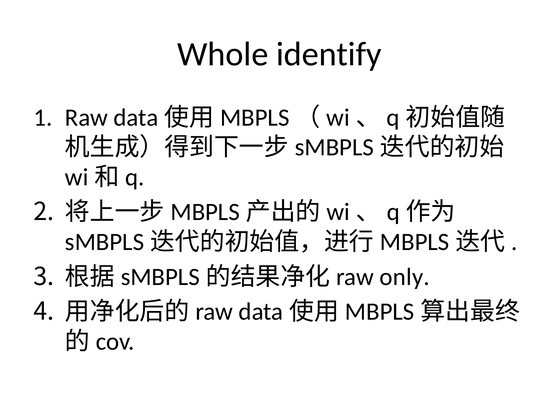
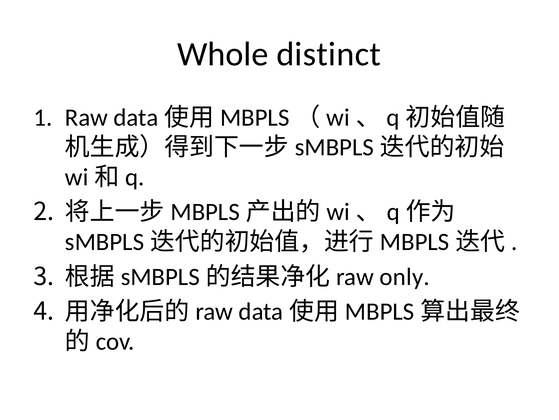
identify: identify -> distinct (329, 54)
